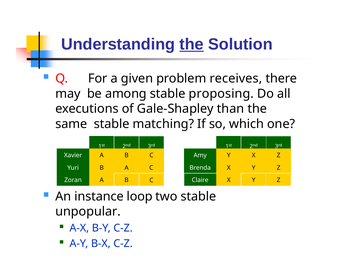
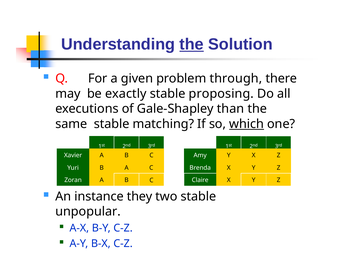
receives: receives -> through (236, 79)
among: among -> exactly (126, 94)
which underline: none -> present (247, 124)
loop: loop -> they (140, 197)
